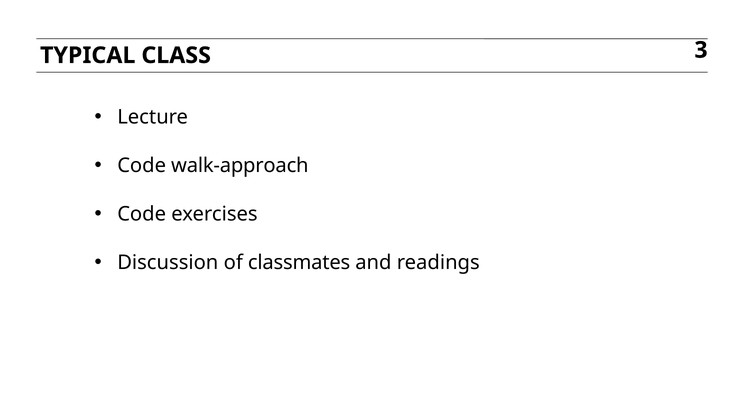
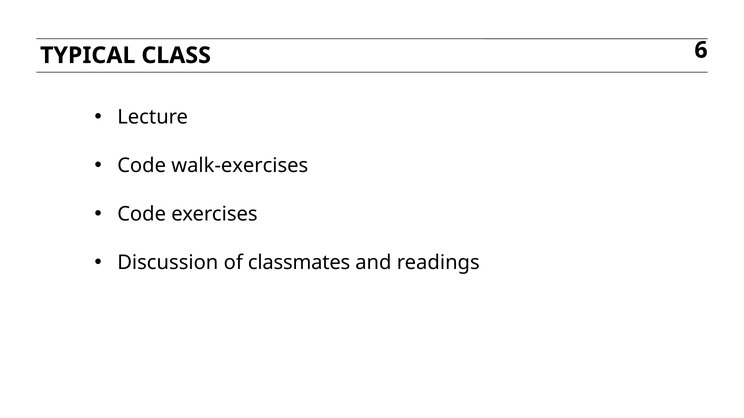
3: 3 -> 6 (701, 50)
walk-approach: walk-approach -> walk-exercises (240, 165)
